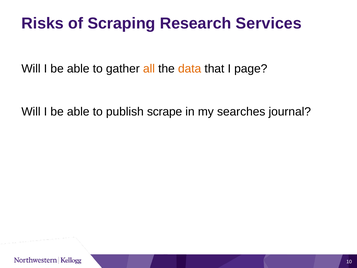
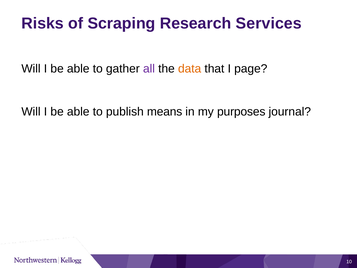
all colour: orange -> purple (149, 69)
scrape: scrape -> means (165, 112)
searches: searches -> purposes (241, 112)
